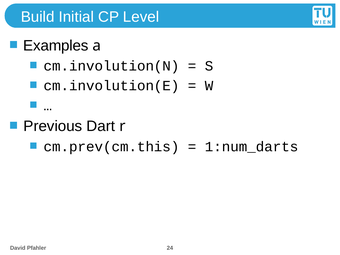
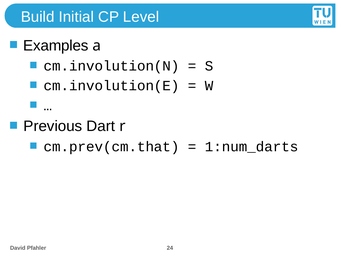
cm.prev(cm.this: cm.prev(cm.this -> cm.prev(cm.that (112, 147)
